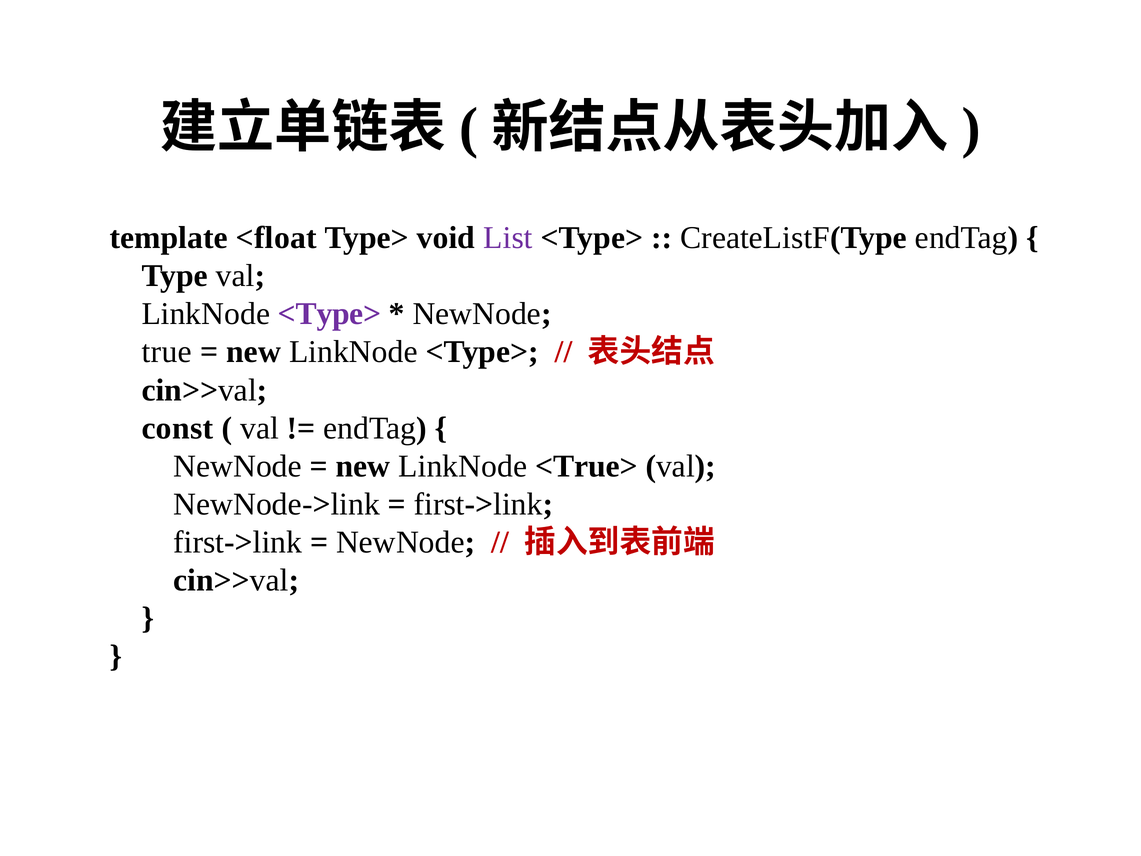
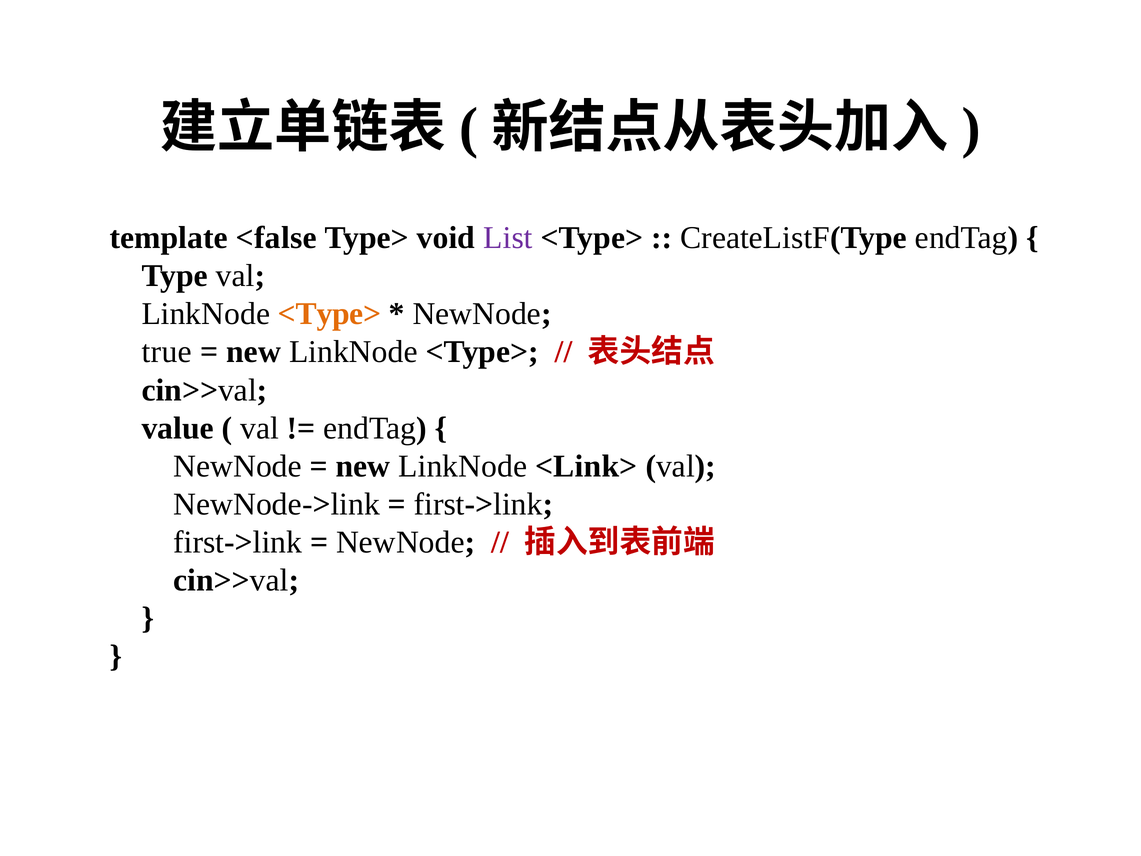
<float: <float -> <false (276, 238)
<Type> colour: purple -> orange (330, 314)
const: const -> value (178, 428)
<True>: <True> -> <Link> (586, 466)
